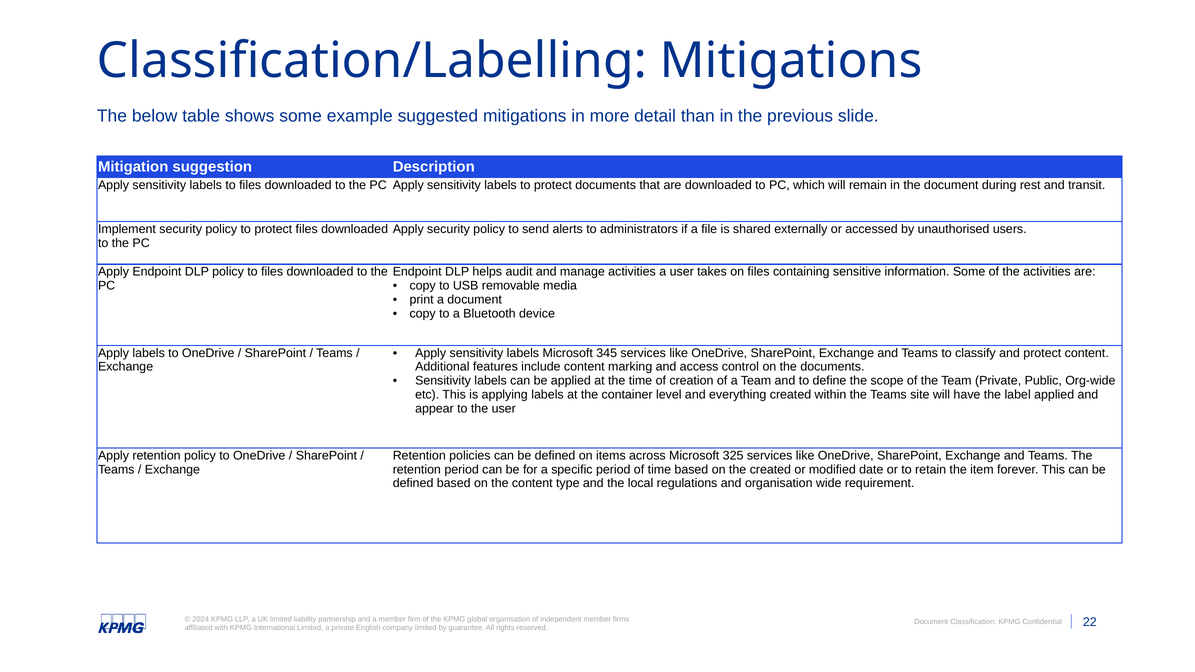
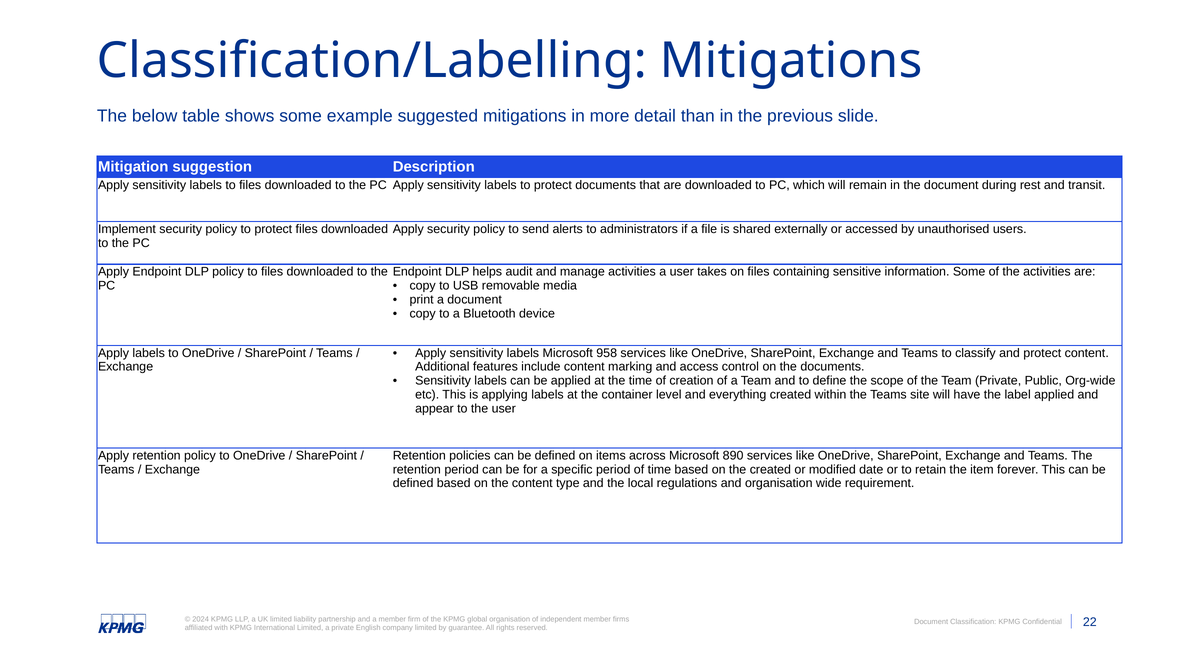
345: 345 -> 958 (607, 353)
325: 325 -> 890 (733, 456)
